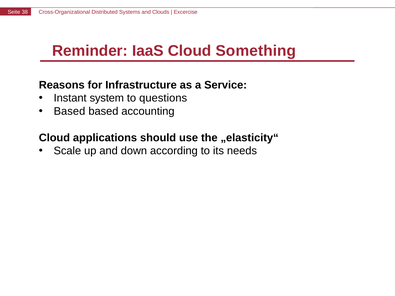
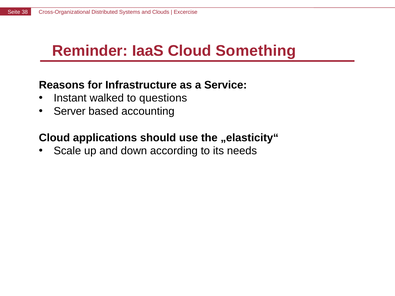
system: system -> walked (107, 98)
Based: Based -> Server (70, 111)
